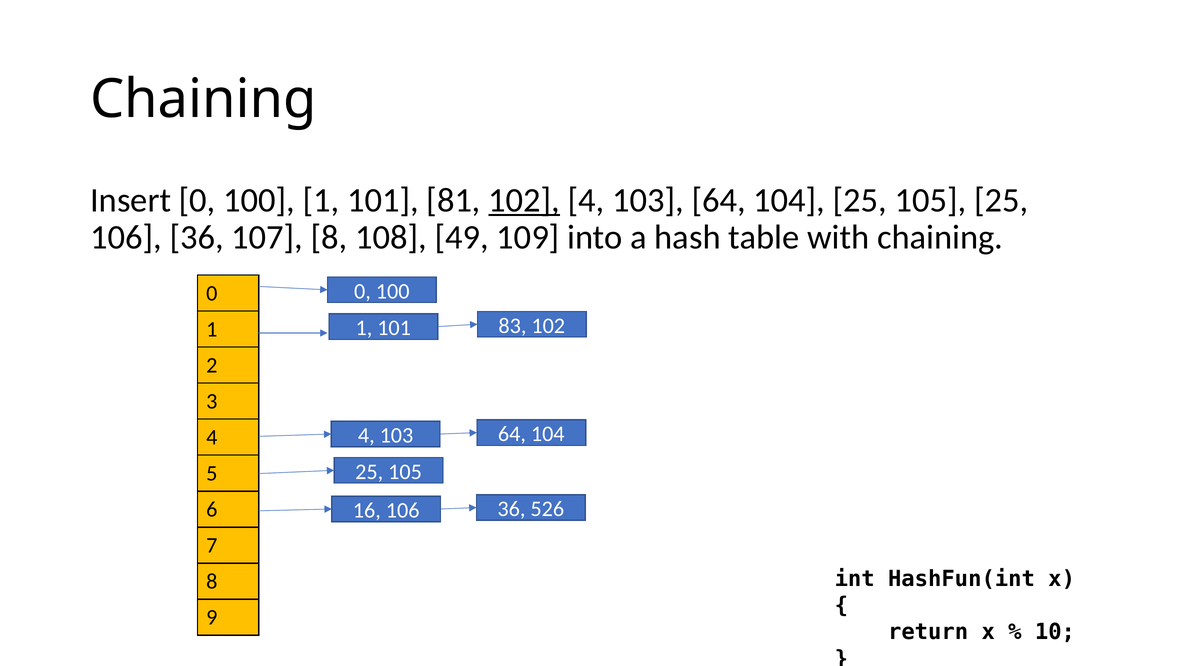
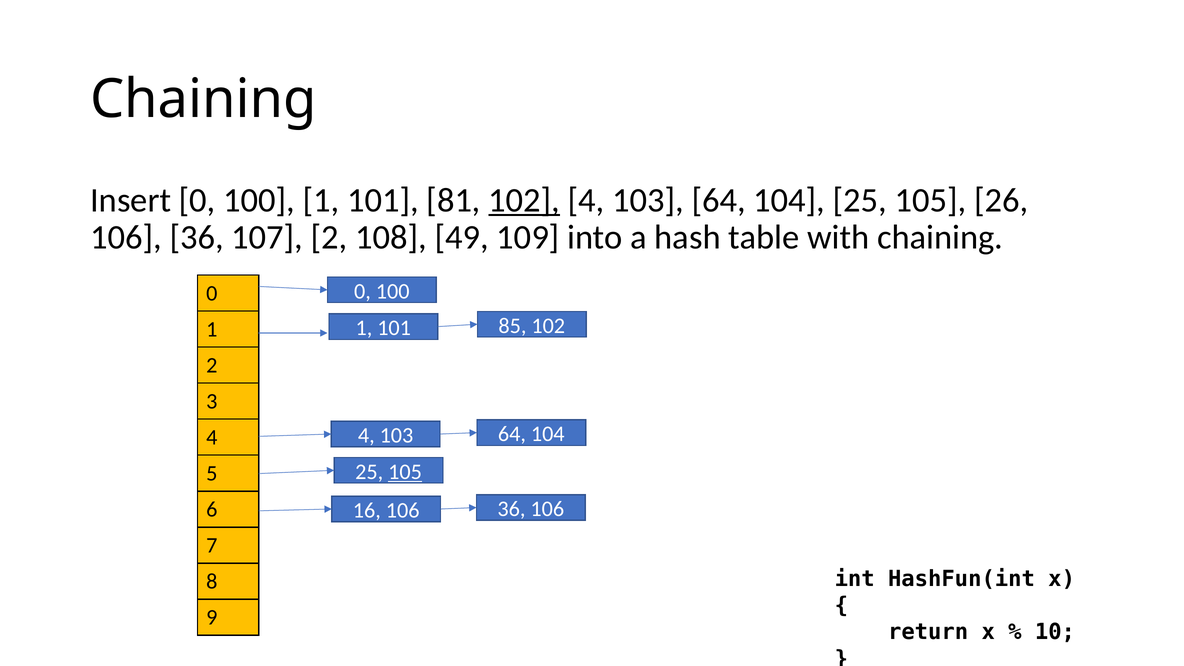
105 25: 25 -> 26 (1001, 200)
107 8: 8 -> 2 (329, 237)
83: 83 -> 85 (512, 326)
105 underline: none -> present (405, 472)
36 526: 526 -> 106 (547, 509)
